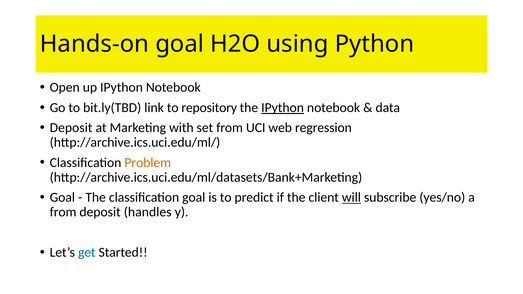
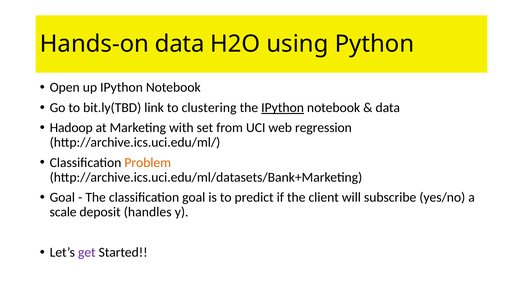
Hands-on goal: goal -> data (180, 44)
repository: repository -> clustering (209, 108)
Deposit: Deposit -> Hadoop (71, 128)
will underline: present -> none (351, 198)
from: from -> scale (63, 212)
get colour: blue -> purple (87, 253)
